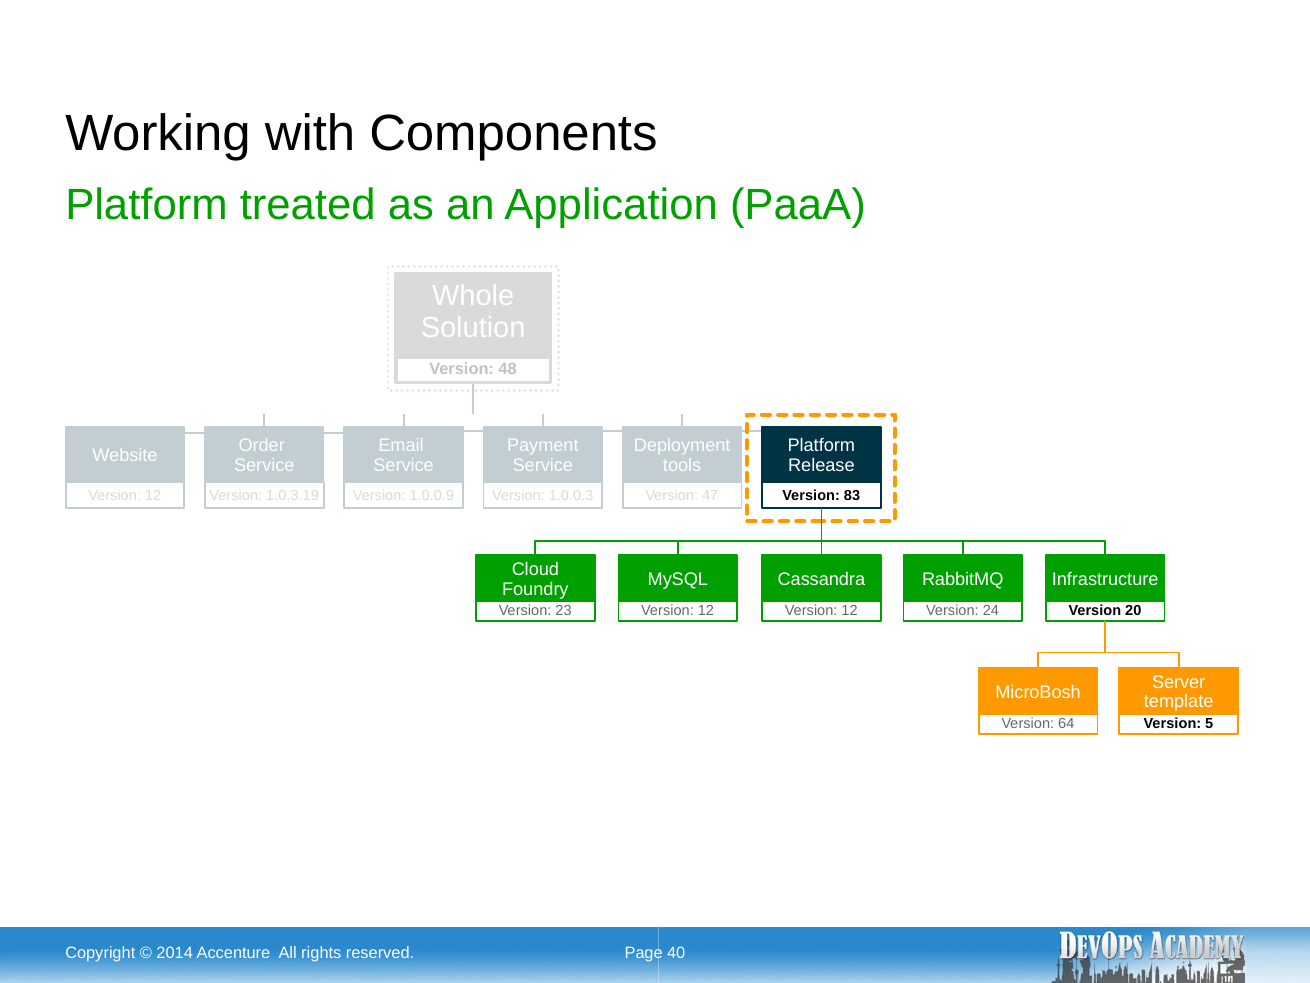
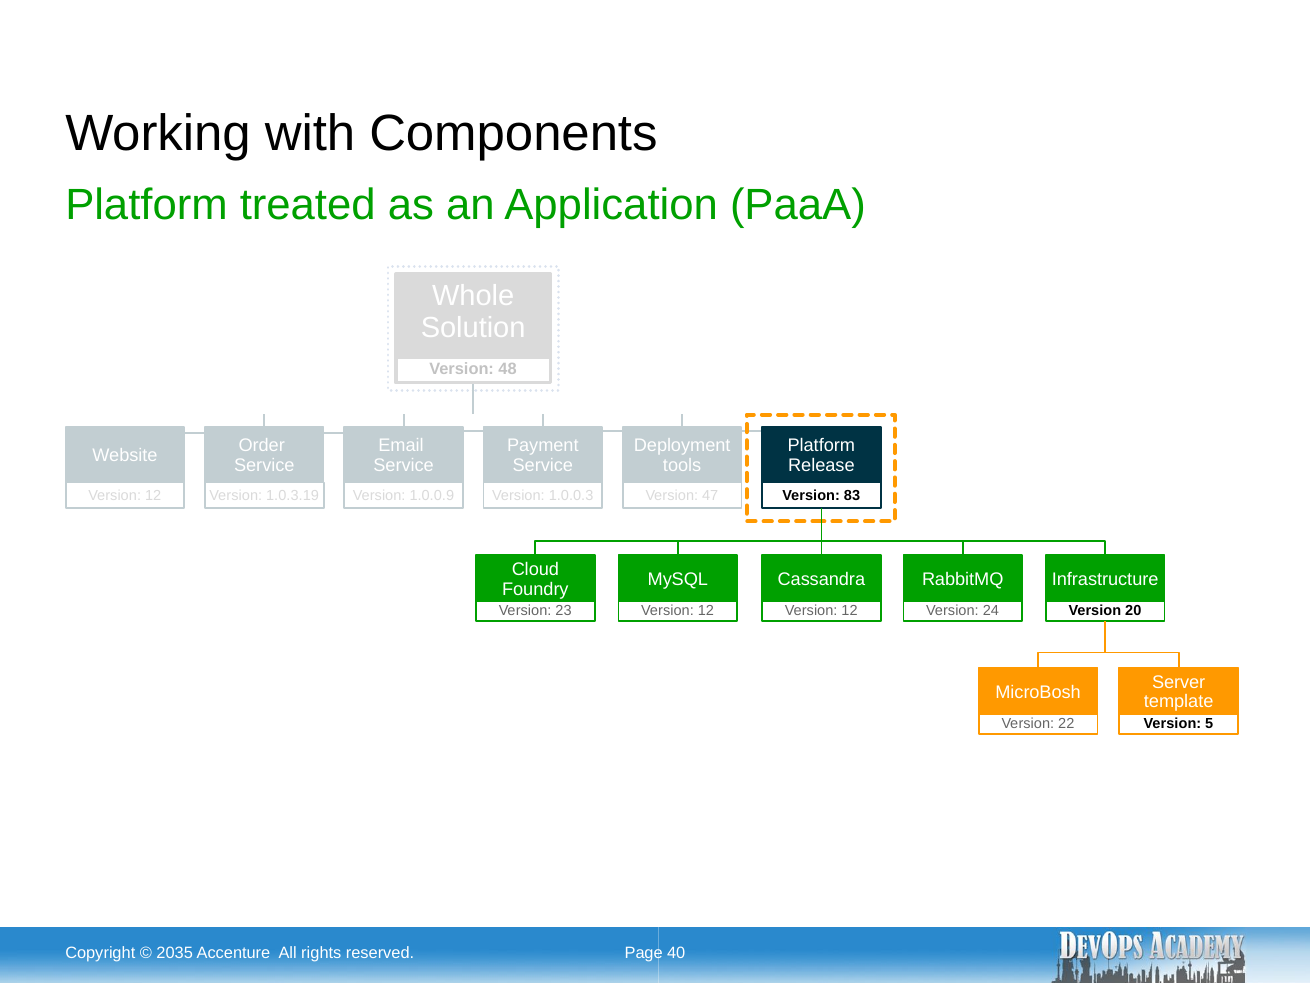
64: 64 -> 22 (1066, 723)
2014: 2014 -> 2035 (175, 952)
